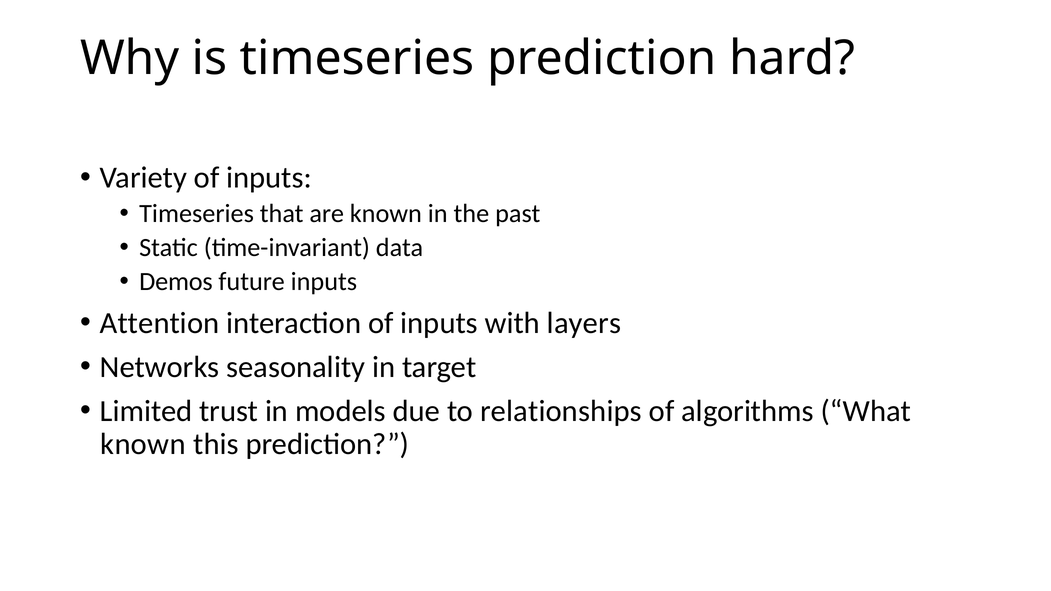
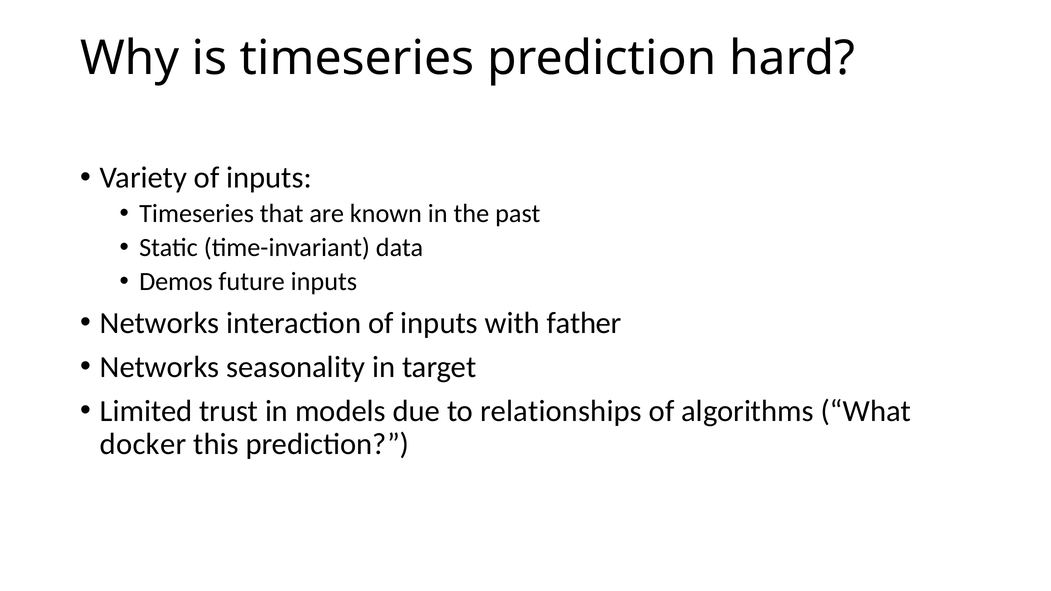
Attention: Attention -> Networks (160, 323)
layers: layers -> father (584, 323)
known: known -> docker (143, 444)
